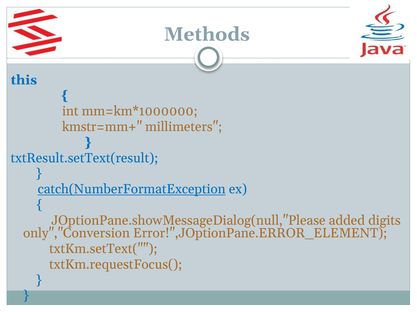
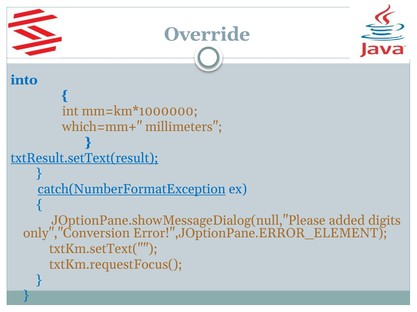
Methods: Methods -> Override (207, 34)
this: this -> into (24, 80)
kmstr=mm+: kmstr=mm+ -> which=mm+ (102, 127)
txtResult.setText(result underline: none -> present (85, 158)
